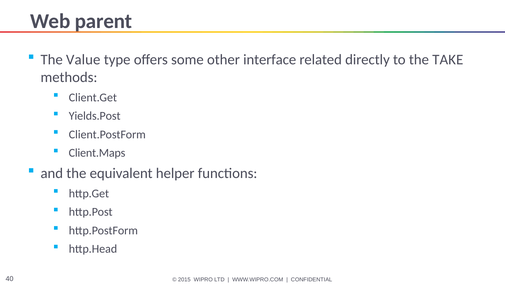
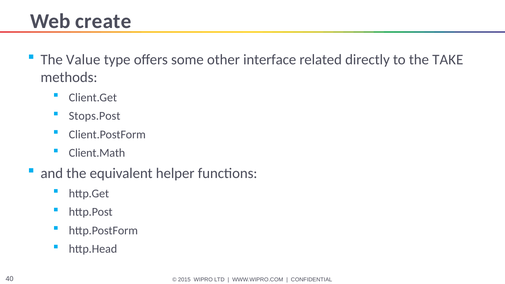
parent: parent -> create (103, 21)
Yields.Post: Yields.Post -> Stops.Post (95, 116)
Client.Maps: Client.Maps -> Client.Math (97, 153)
